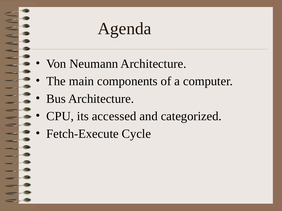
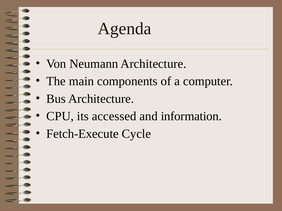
categorized: categorized -> information (191, 117)
